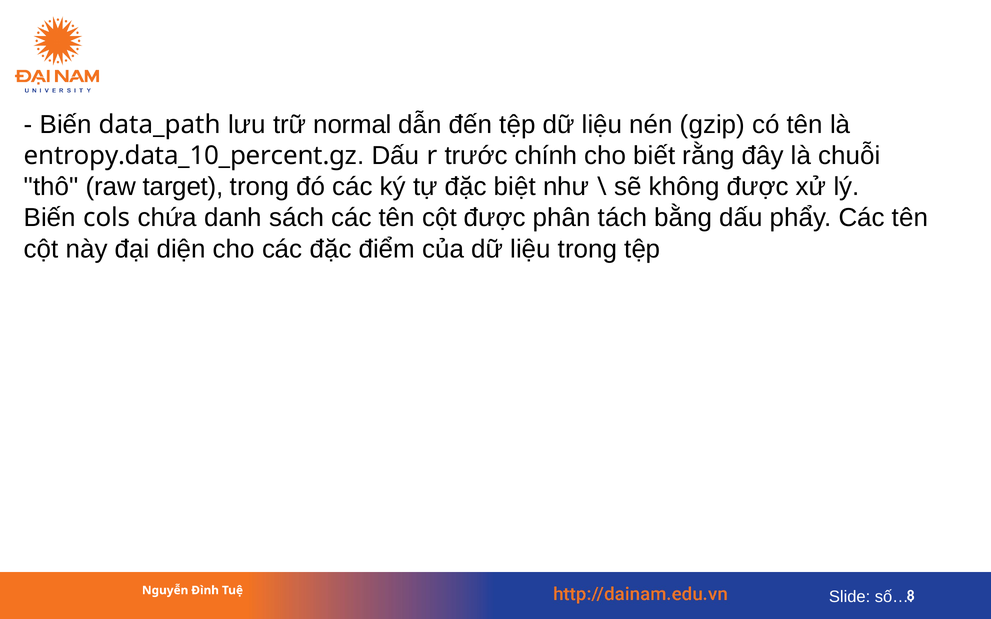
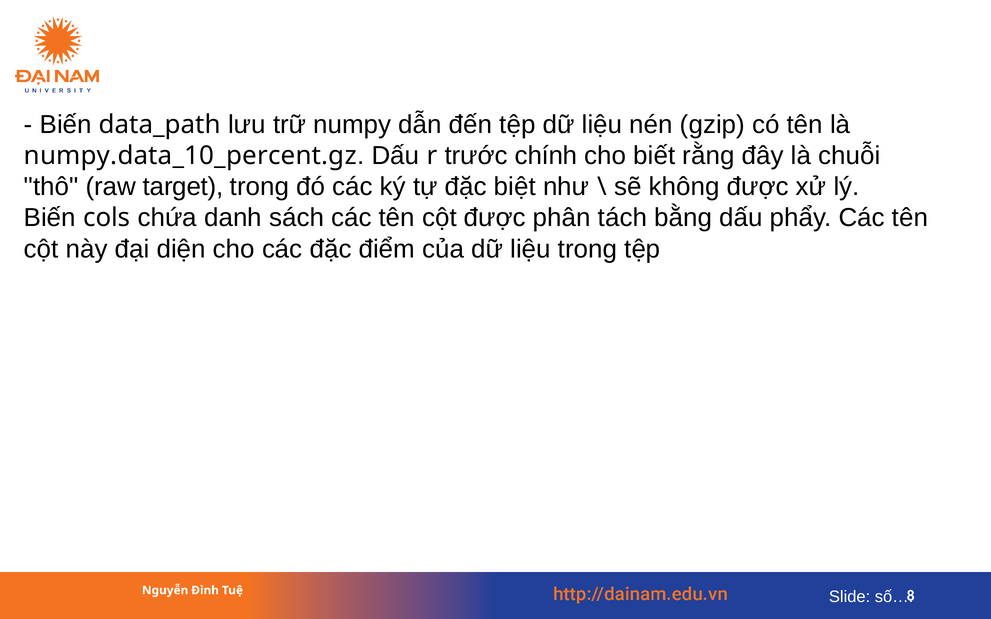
normal: normal -> numpy (352, 125)
entropy.data_10_percent.gz: entropy.data_10_percent.gz -> numpy.data_10_percent.gz (190, 156)
